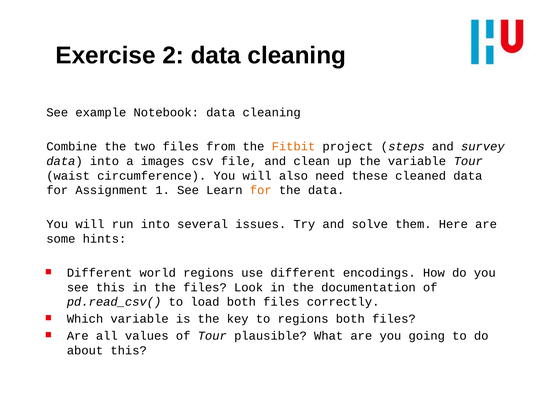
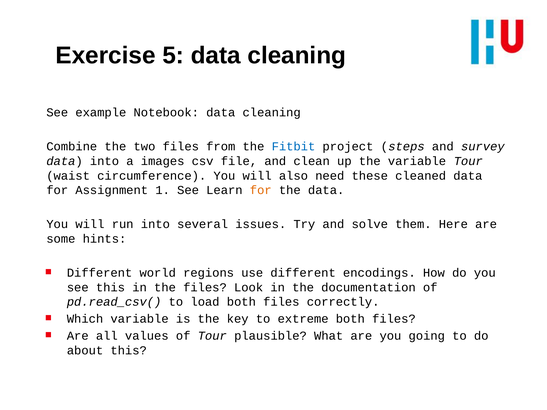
2: 2 -> 5 (173, 55)
Fitbit colour: orange -> blue (293, 147)
to regions: regions -> extreme (303, 319)
